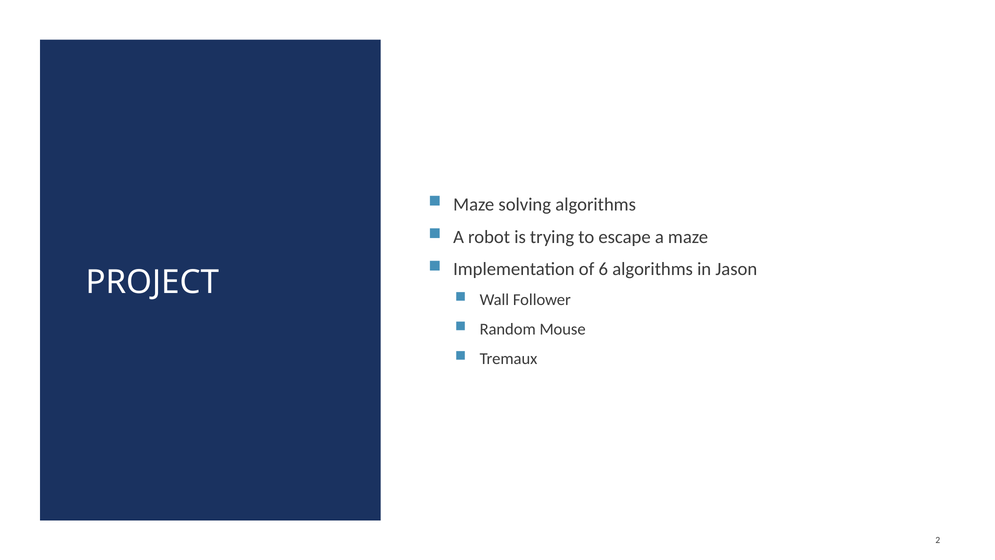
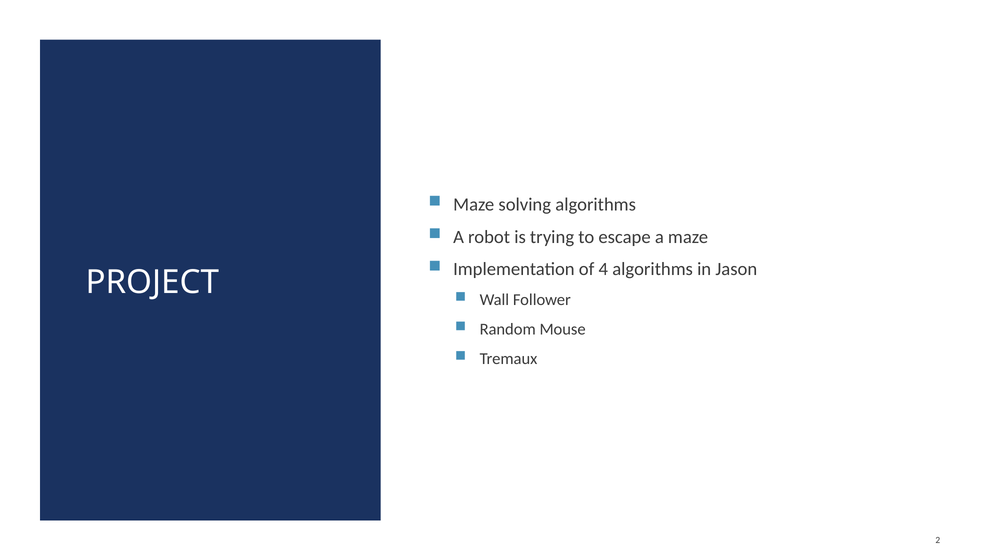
6: 6 -> 4 (603, 269)
